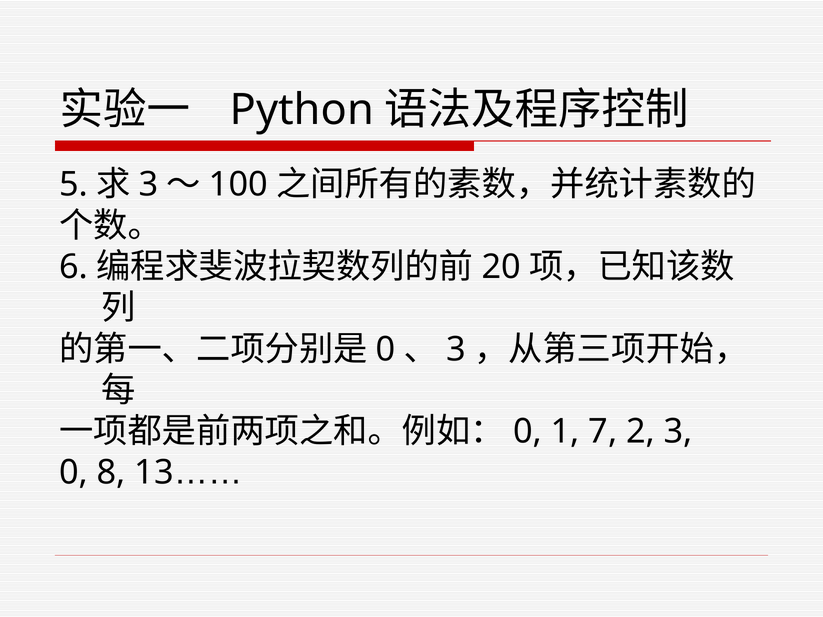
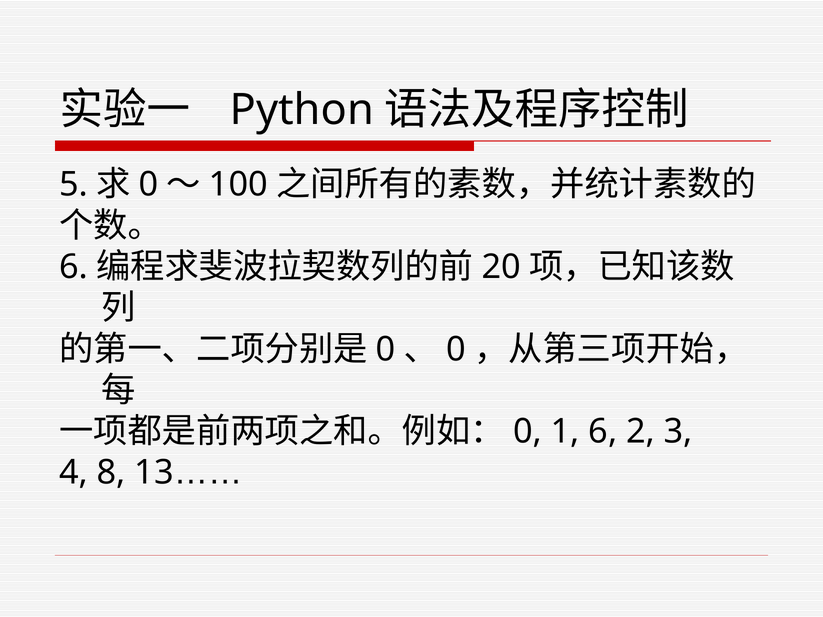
3: 3 -> 0 (148, 185)
3: 3 -> 0 (456, 349)
1 7: 7 -> 6 (603, 432)
0: 0 -> 4 (73, 473)
